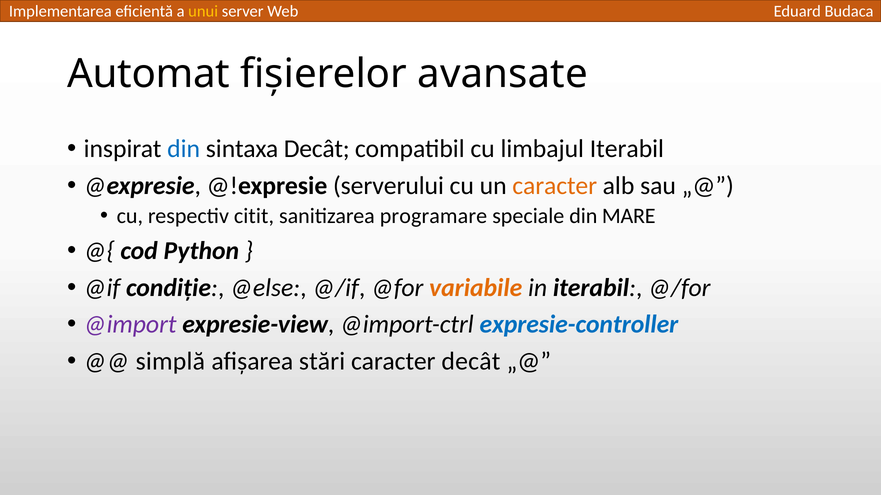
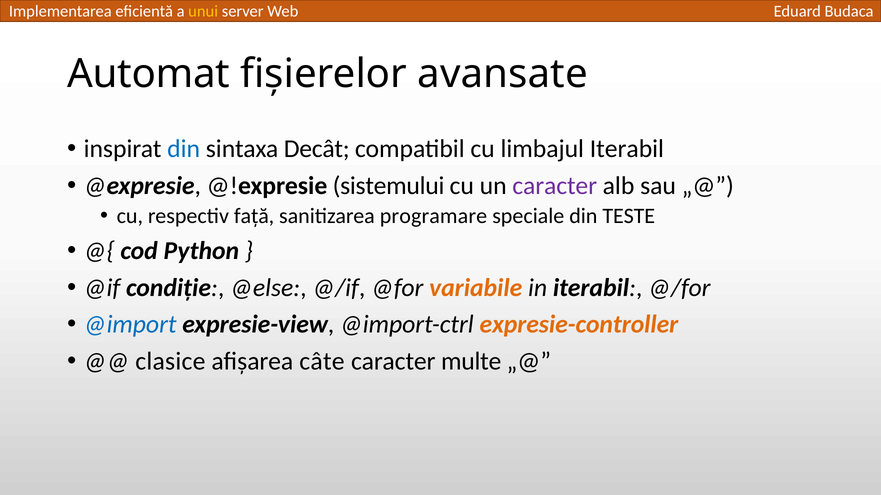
serverului: serverului -> sistemului (389, 186)
caracter colour: orange -> purple (555, 186)
citit: citit -> față (254, 216)
MARE: MARE -> TESTE (629, 216)
@import colour: purple -> blue (130, 325)
expresie-controller colour: blue -> orange (579, 325)
simplă: simplă -> clasice (170, 362)
stări: stări -> câte (322, 362)
caracter decât: decât -> multe (471, 362)
